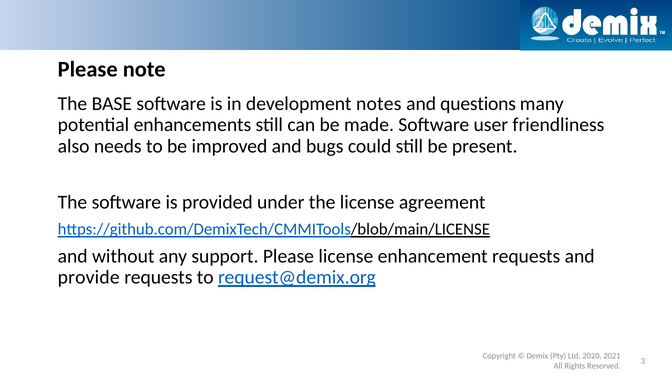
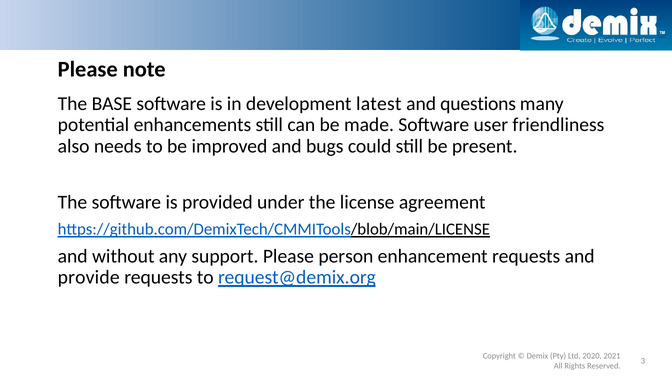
notes: notes -> latest (379, 104)
Please license: license -> person (346, 256)
